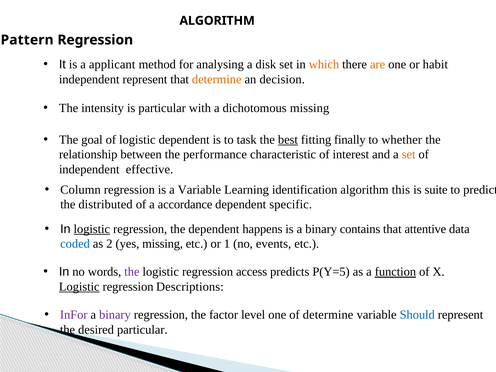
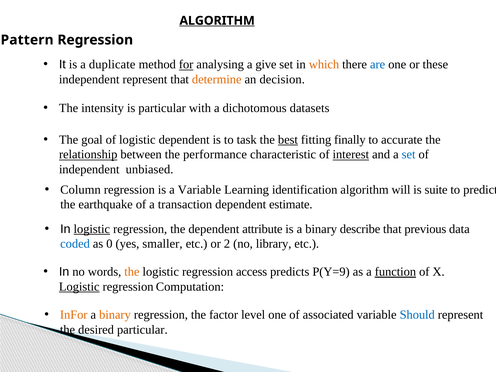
ALGORITHM underline: none -> present (217, 21)
applicant: applicant -> duplicate (112, 65)
for underline: none -> present (186, 65)
disk: disk -> give (266, 65)
are colour: orange -> blue (378, 65)
habit: habit -> these (435, 65)
dichotomous missing: missing -> datasets (310, 108)
whether: whether -> accurate (402, 140)
relationship underline: none -> present (88, 155)
interest underline: none -> present (351, 155)
set colour: orange -> blue (409, 155)
effective: effective -> unbiased (150, 169)
this: this -> will (401, 190)
distributed: distributed -> earthquake (106, 205)
accordance: accordance -> transaction (185, 205)
specific: specific -> estimate (291, 205)
happens: happens -> attribute (262, 229)
contains: contains -> describe (360, 229)
attentive: attentive -> previous (425, 229)
2: 2 -> 0 (109, 244)
yes missing: missing -> smaller (162, 244)
1: 1 -> 2 (227, 244)
events: events -> library (274, 244)
the colour: purple -> orange (132, 272)
P(Y=5: P(Y=5 -> P(Y=9 (331, 272)
Descriptions: Descriptions -> Computation (190, 287)
InFor colour: purple -> orange (74, 315)
binary colour: purple -> orange (115, 315)
of determine: determine -> associated (328, 315)
